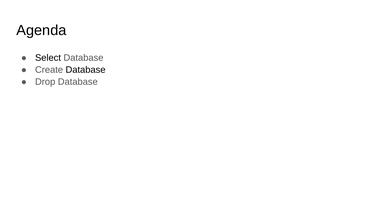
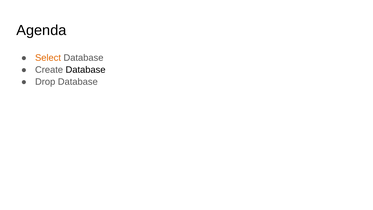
Select colour: black -> orange (48, 58)
